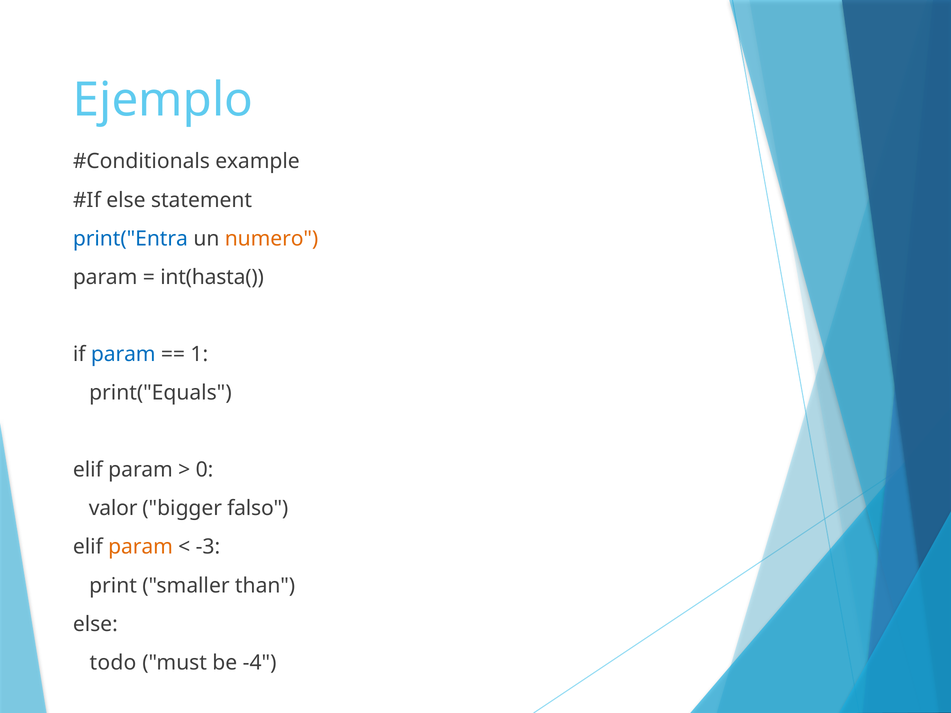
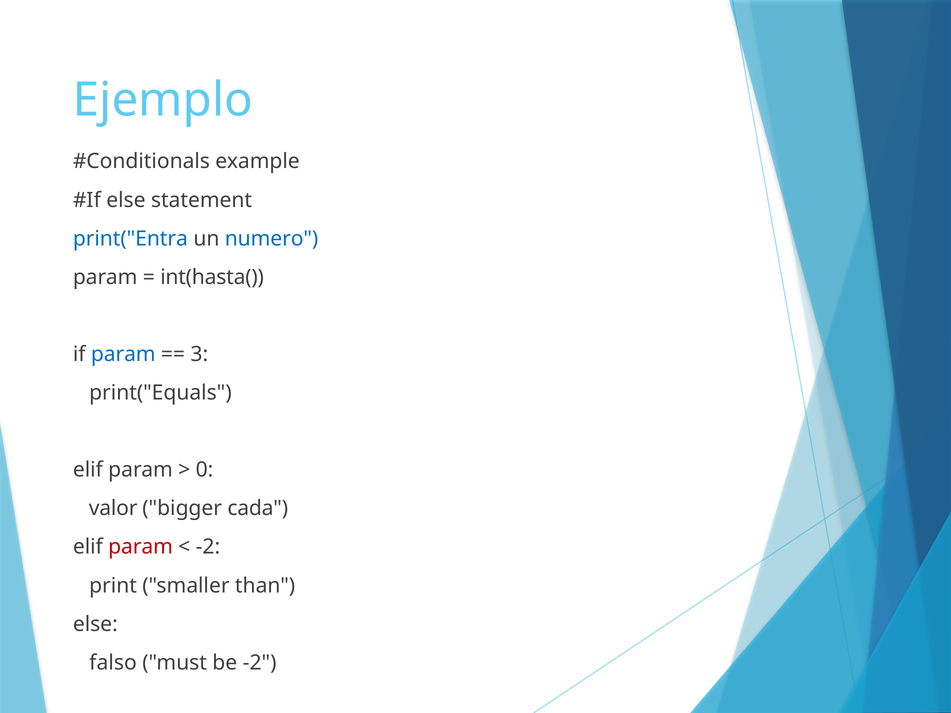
numero colour: orange -> blue (272, 239)
1: 1 -> 3 (199, 354)
falso: falso -> cada (258, 509)
param colour: orange -> red (141, 547)
-3: -3 -> -2 (208, 547)
todo: todo -> falso (113, 663)
be -4: -4 -> -2 (260, 663)
